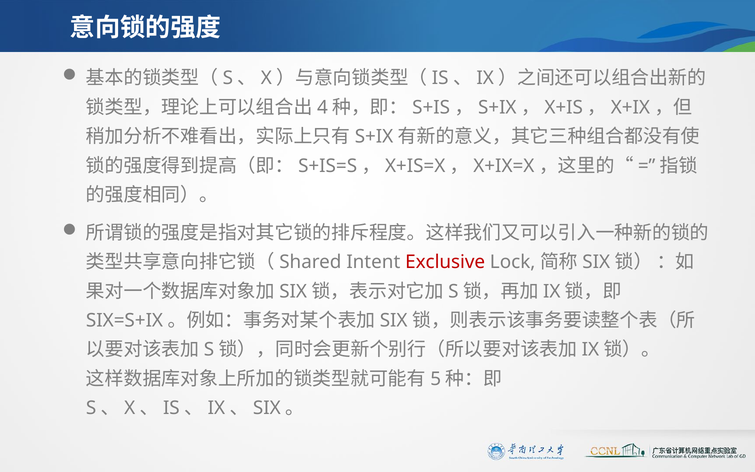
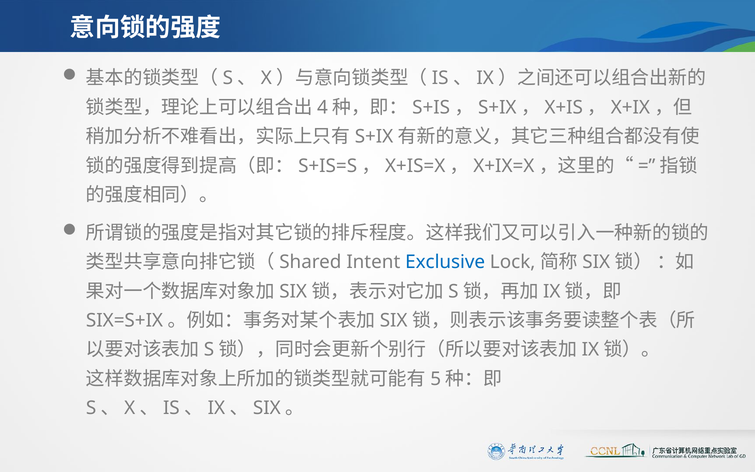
Exclusive colour: red -> blue (445, 262)
